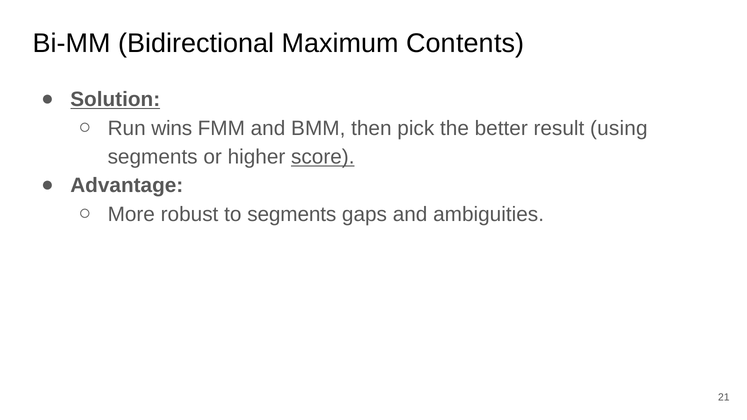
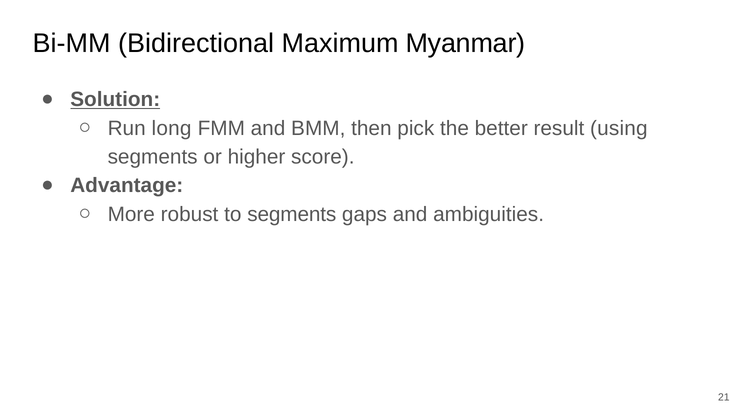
Contents: Contents -> Myanmar (465, 43)
wins: wins -> long (172, 128)
score underline: present -> none (323, 157)
